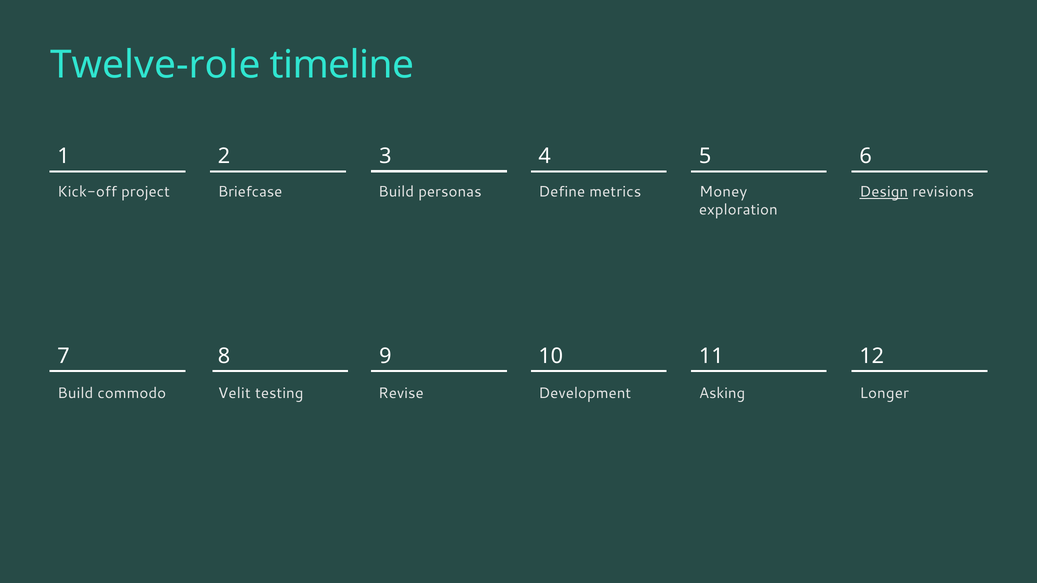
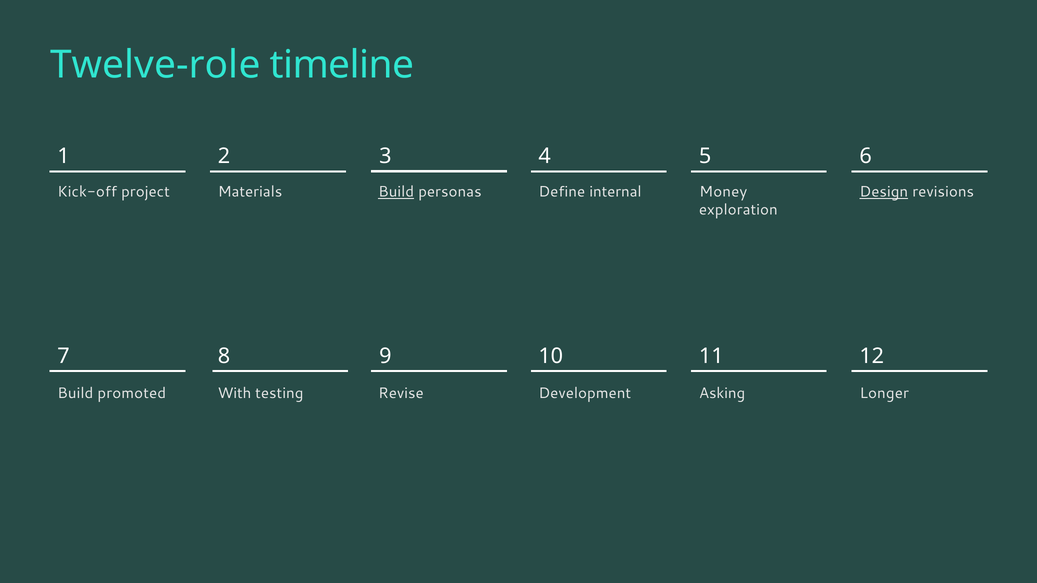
Briefcase: Briefcase -> Materials (250, 192)
Build underline: none -> present (396, 192)
metrics: metrics -> internal (615, 192)
commodo: commodo -> promoted (132, 394)
Velit: Velit -> With (234, 394)
